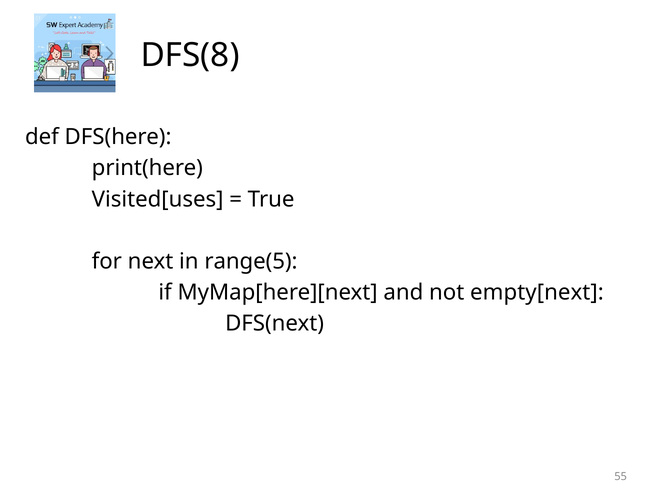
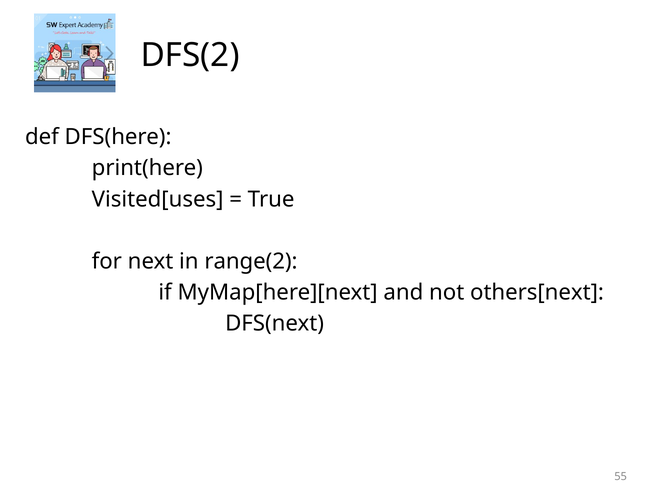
DFS(8: DFS(8 -> DFS(2 (190, 55)
range(5: range(5 -> range(2 (251, 262)
empty[next: empty[next -> others[next (537, 293)
